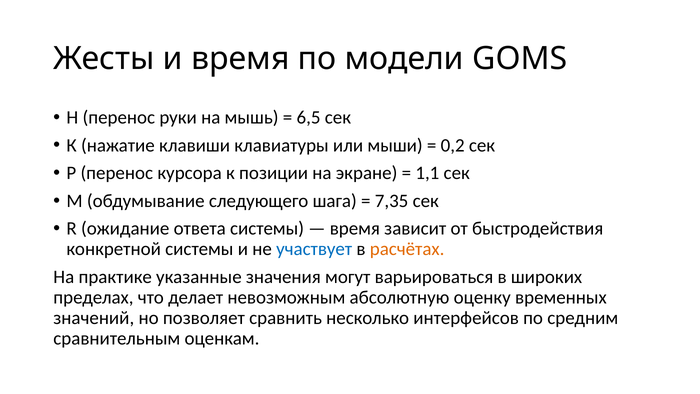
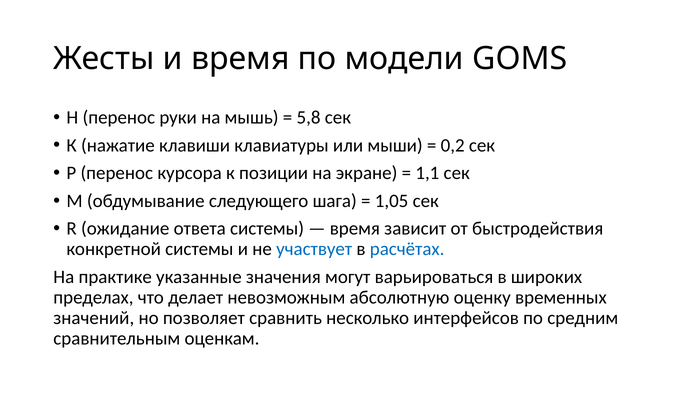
6,5: 6,5 -> 5,8 (309, 118)
7,35: 7,35 -> 1,05 (392, 201)
расчётах colour: orange -> blue (407, 249)
